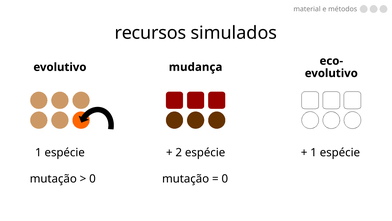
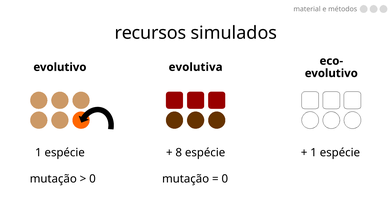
mudança: mudança -> evolutiva (196, 67)
2: 2 -> 8 (179, 152)
